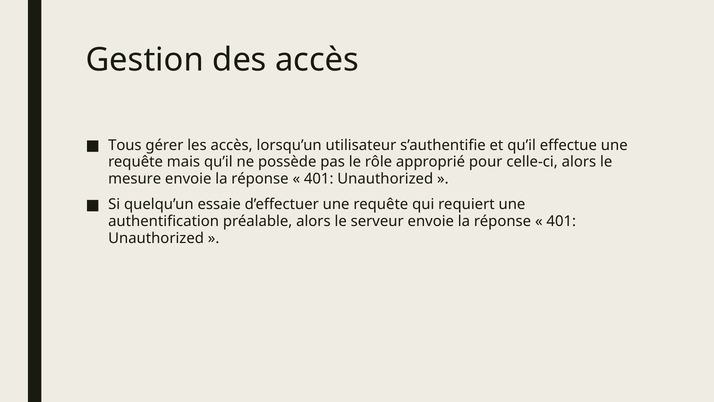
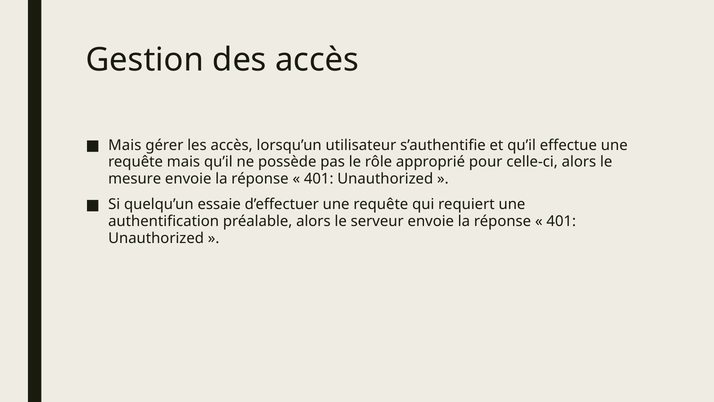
Tous: Tous -> Mais (125, 145)
